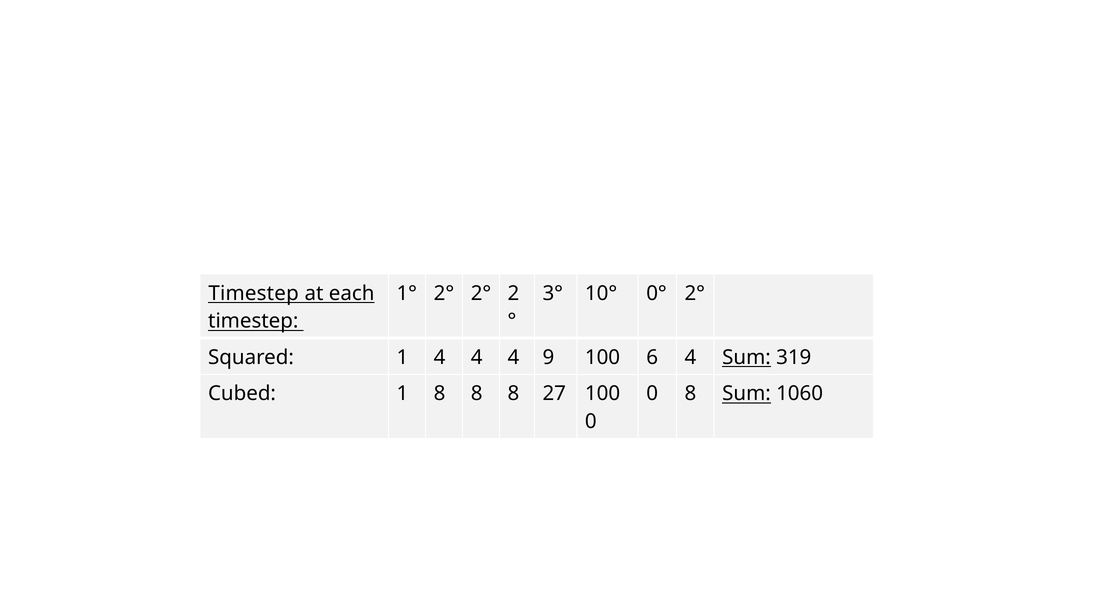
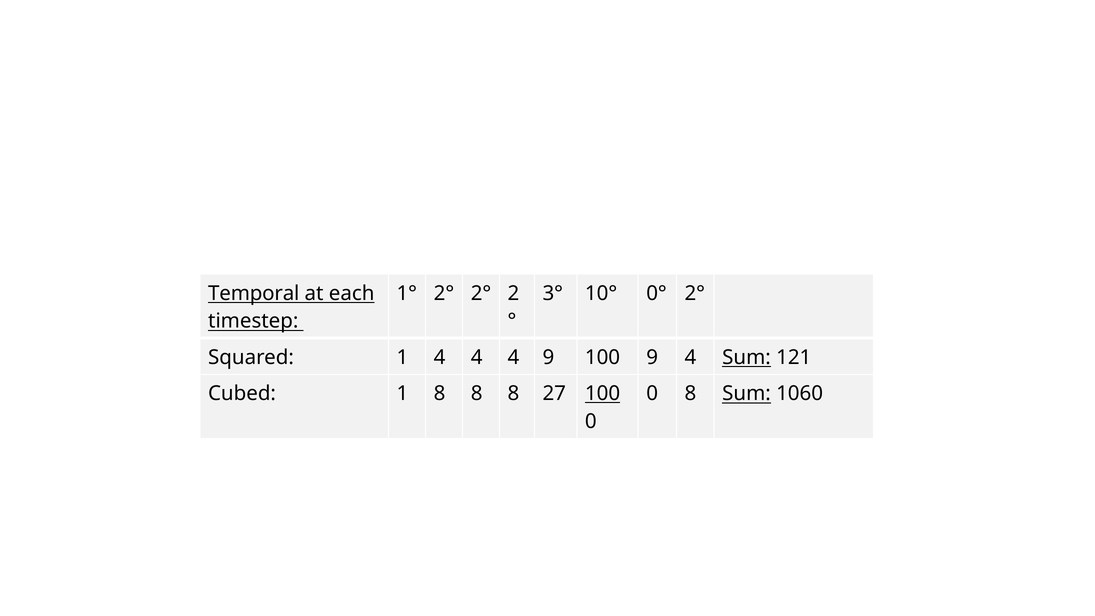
Timestep: Timestep -> Temporal (254, 293)
100 6: 6 -> 9 (652, 357)
319: 319 -> 121 (794, 357)
100 underline: none -> present (603, 393)
